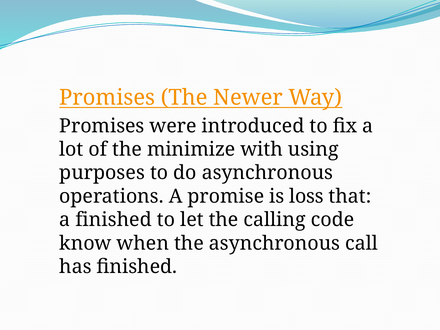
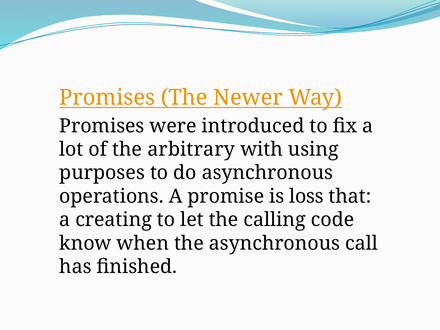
minimize: minimize -> arbitrary (191, 149)
a finished: finished -> creating (114, 220)
